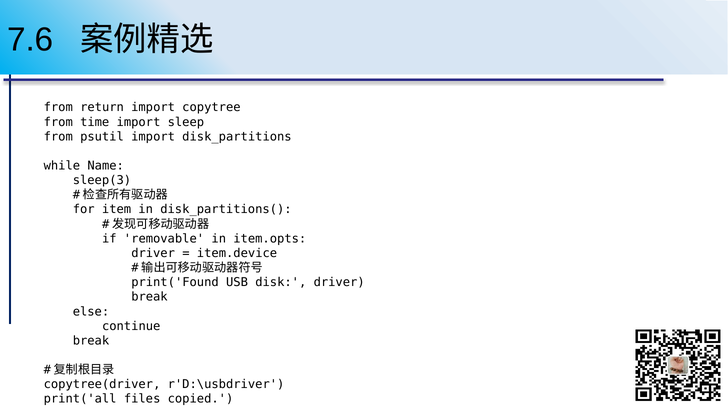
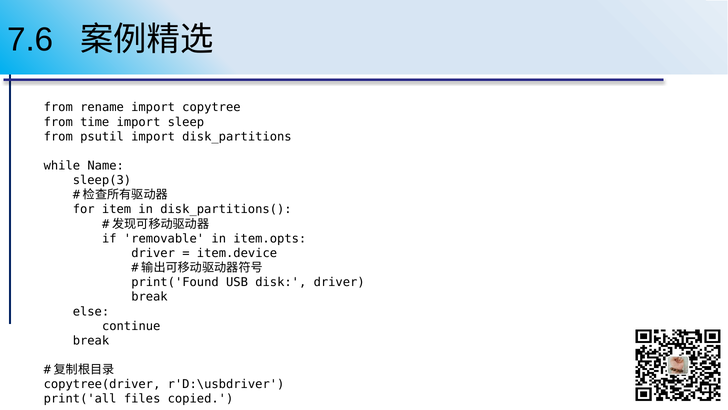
return: return -> rename (102, 107)
